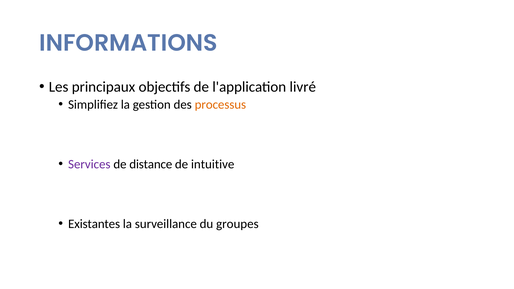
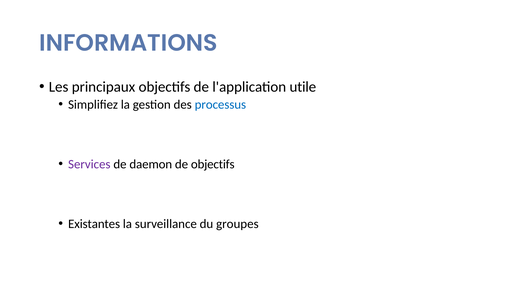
livré: livré -> utile (303, 87)
processus colour: orange -> blue (220, 105)
distance: distance -> daemon (151, 164)
de intuitive: intuitive -> objectifs (213, 164)
